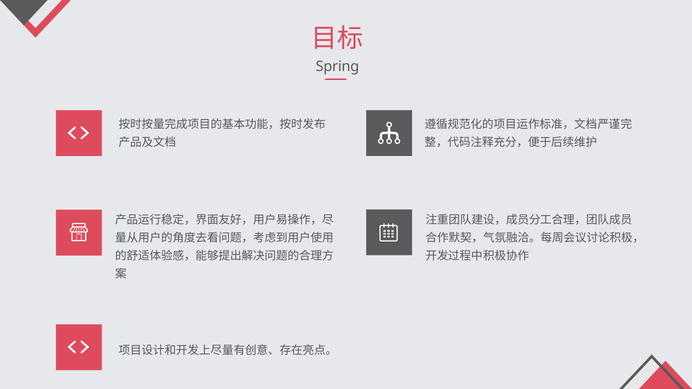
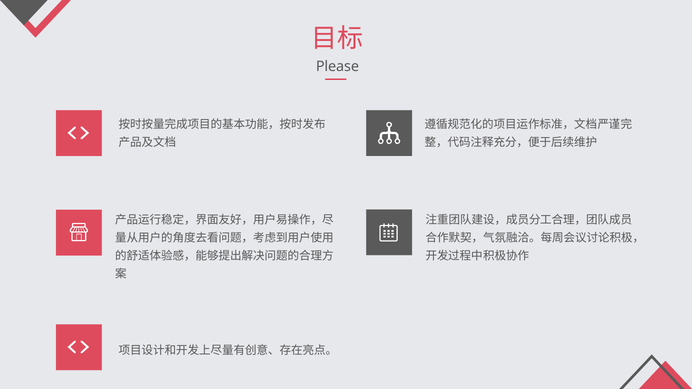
Spring: Spring -> Please (337, 66)
